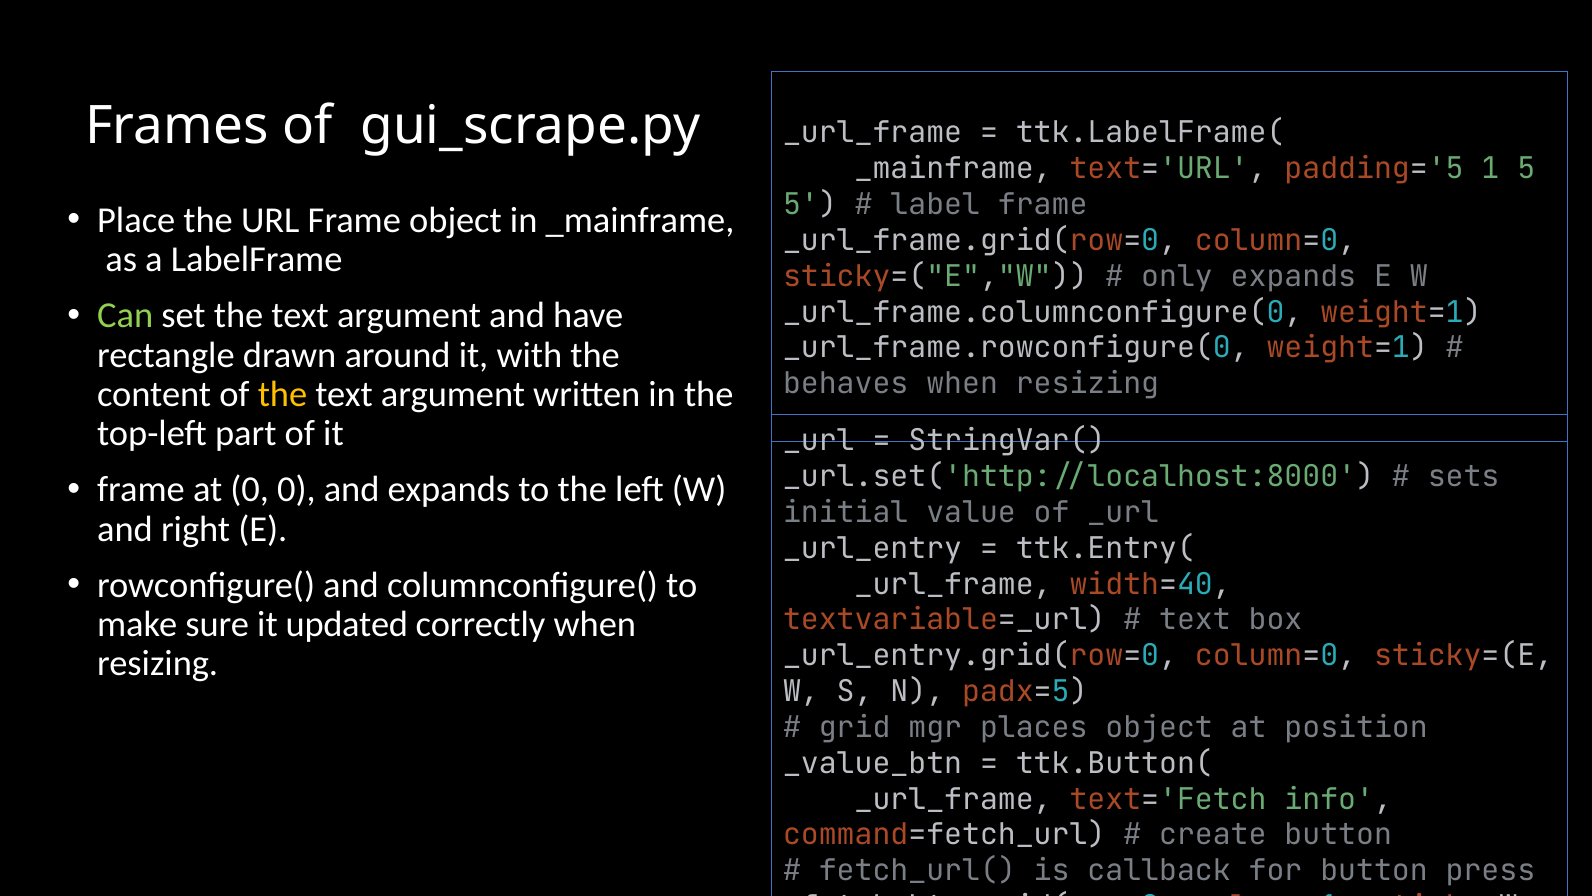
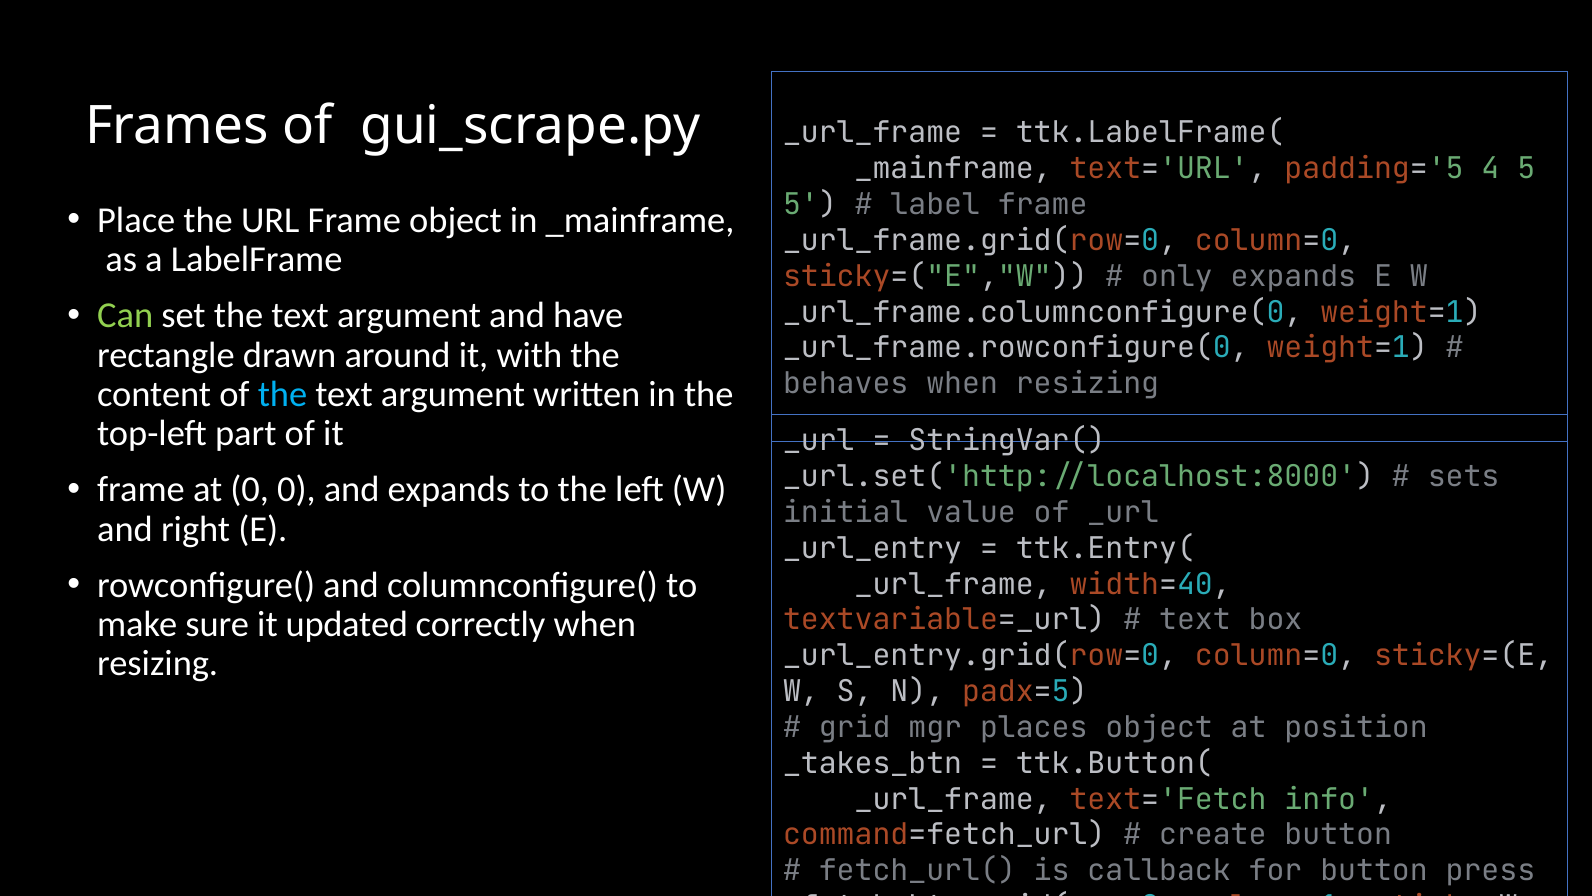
1: 1 -> 4 (1490, 169)
the colour: yellow -> light blue (283, 394)
_value_btn: _value_btn -> _takes_btn (873, 763)
